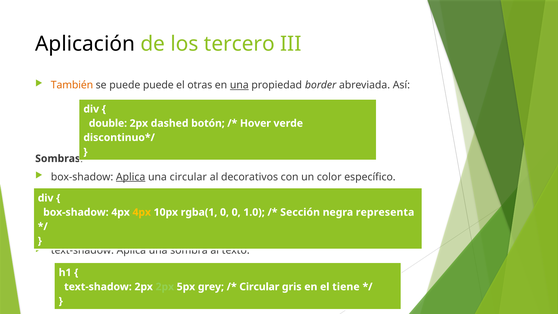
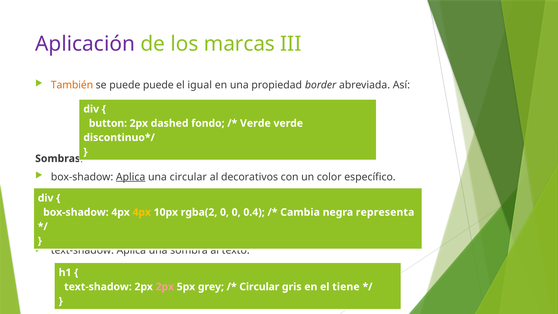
Aplicación colour: black -> purple (85, 44)
tercero: tercero -> marcas (239, 44)
otras: otras -> igual (200, 85)
una underline: present -> none (239, 85)
double: double -> button (108, 123)
botón: botón -> fondo (208, 123)
Hover: Hover -> Verde (255, 123)
rgba(1: rgba(1 -> rgba(2 (199, 212)
1.0: 1.0 -> 0.4 (254, 212)
Sección: Sección -> Cambia (300, 212)
2px colour: light green -> pink (165, 287)
